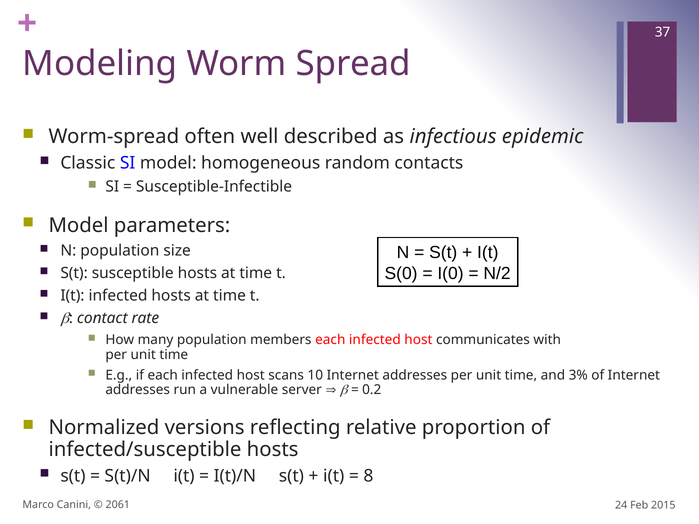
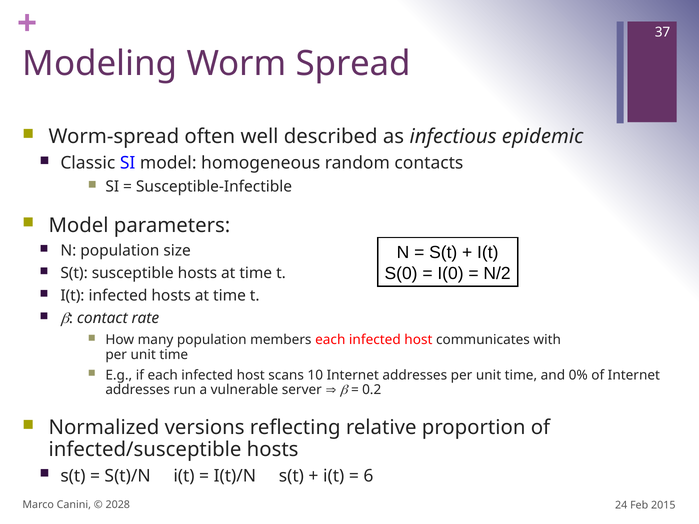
3%: 3% -> 0% (578, 375)
8: 8 -> 6 (368, 476)
2061: 2061 -> 2028 (118, 505)
